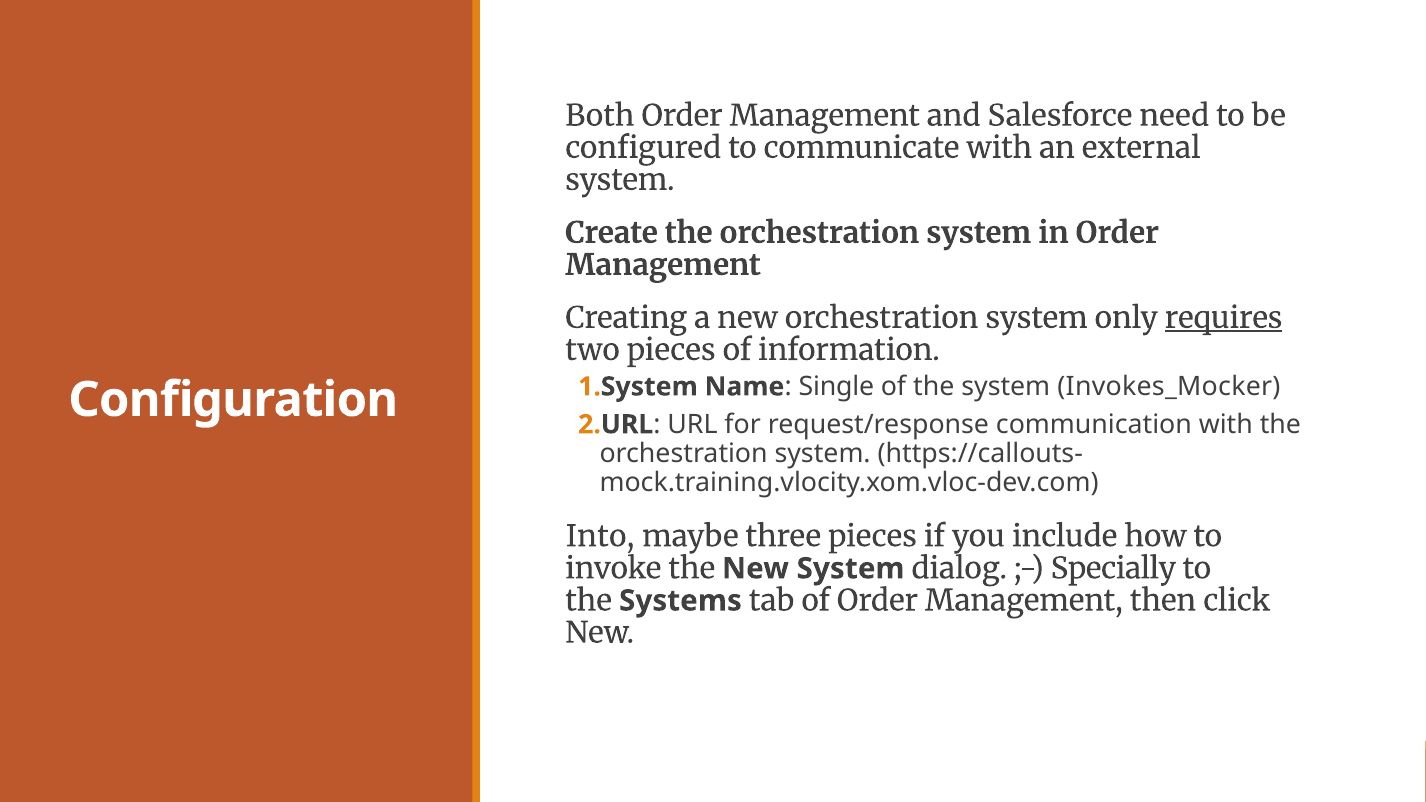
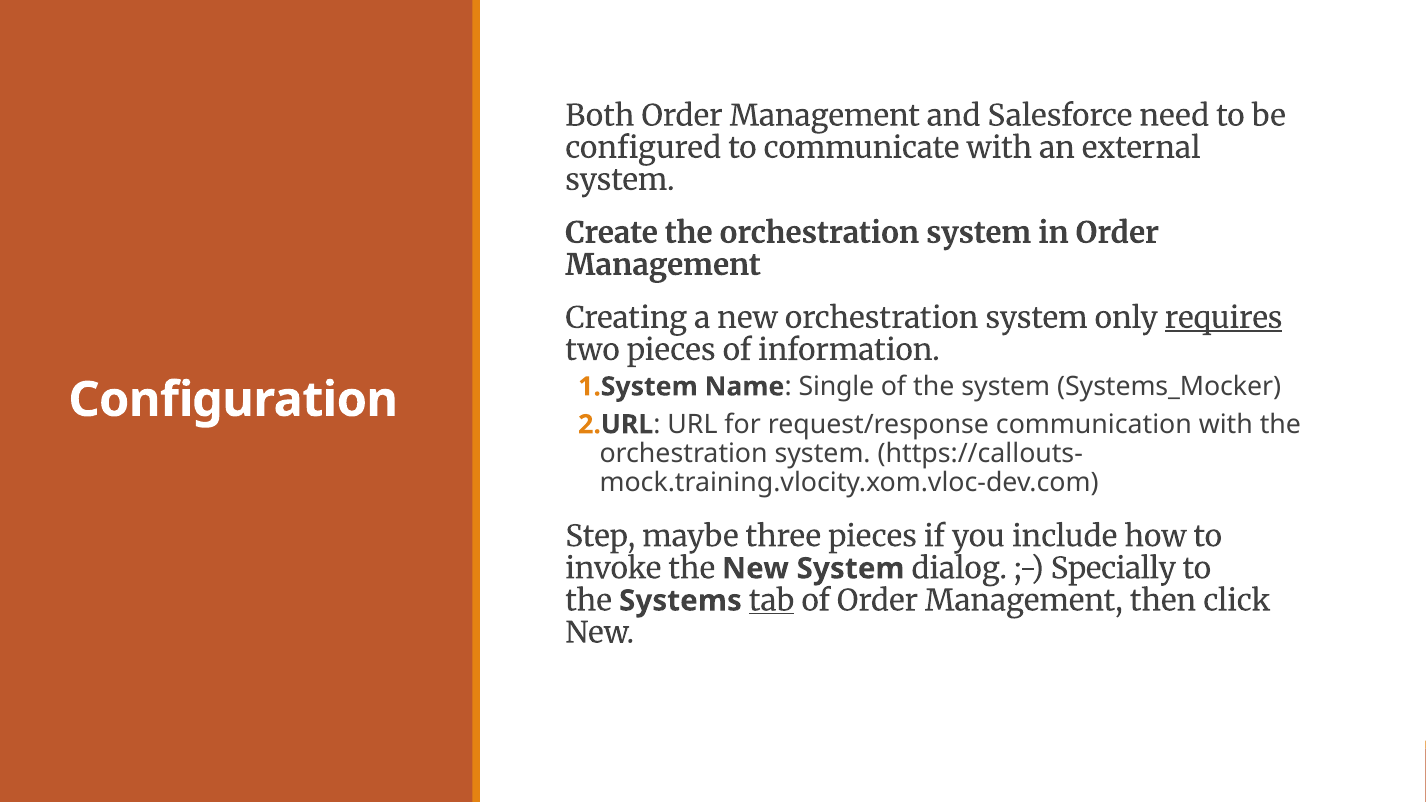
Invokes_Mocker: Invokes_Mocker -> Systems_Mocker (1169, 387)
Into: Into -> Step (600, 537)
tab underline: none -> present (772, 601)
